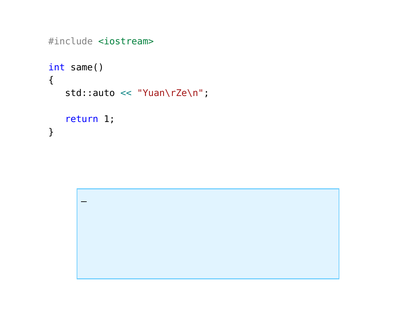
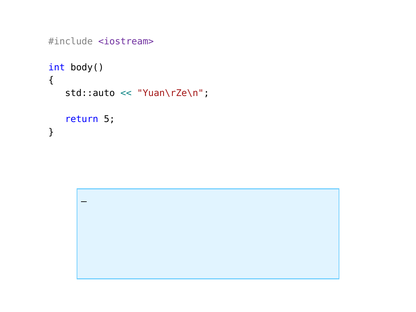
<iostream> colour: green -> purple (126, 41)
same(: same( -> body( (87, 67)
1: 1 -> 5 (109, 119)
